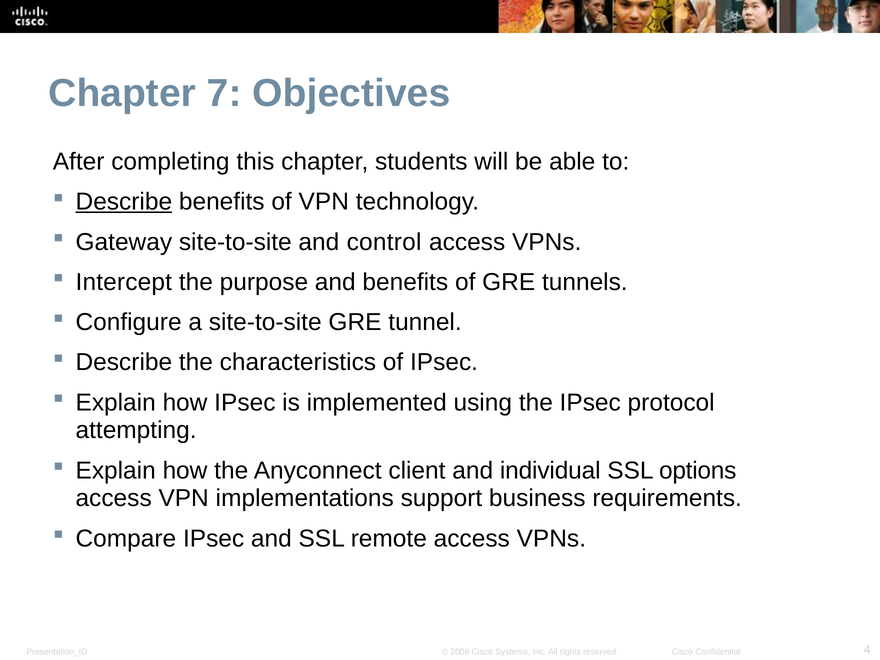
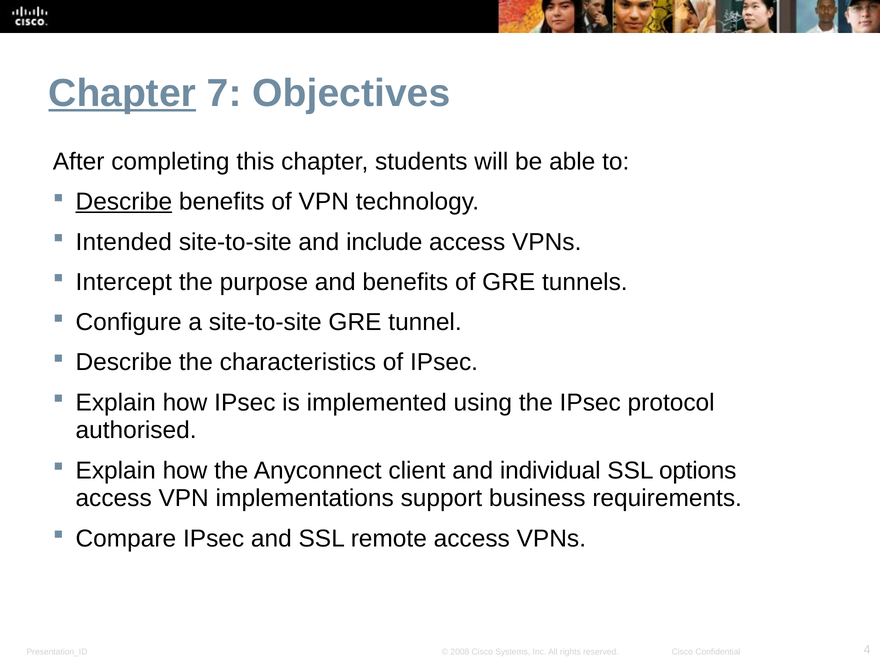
Chapter underline: none -> present (122, 93)
Gateway: Gateway -> Intended (124, 242)
control: control -> include (384, 242)
attempting: attempting -> authorised (136, 430)
